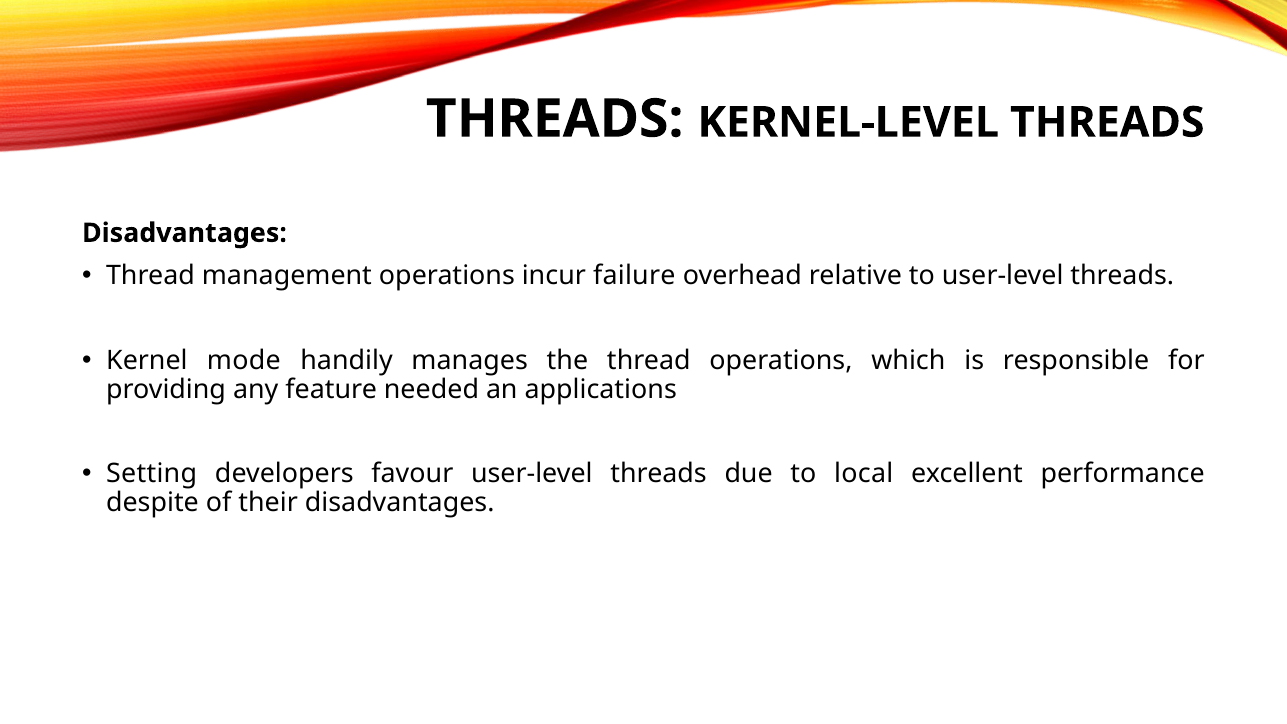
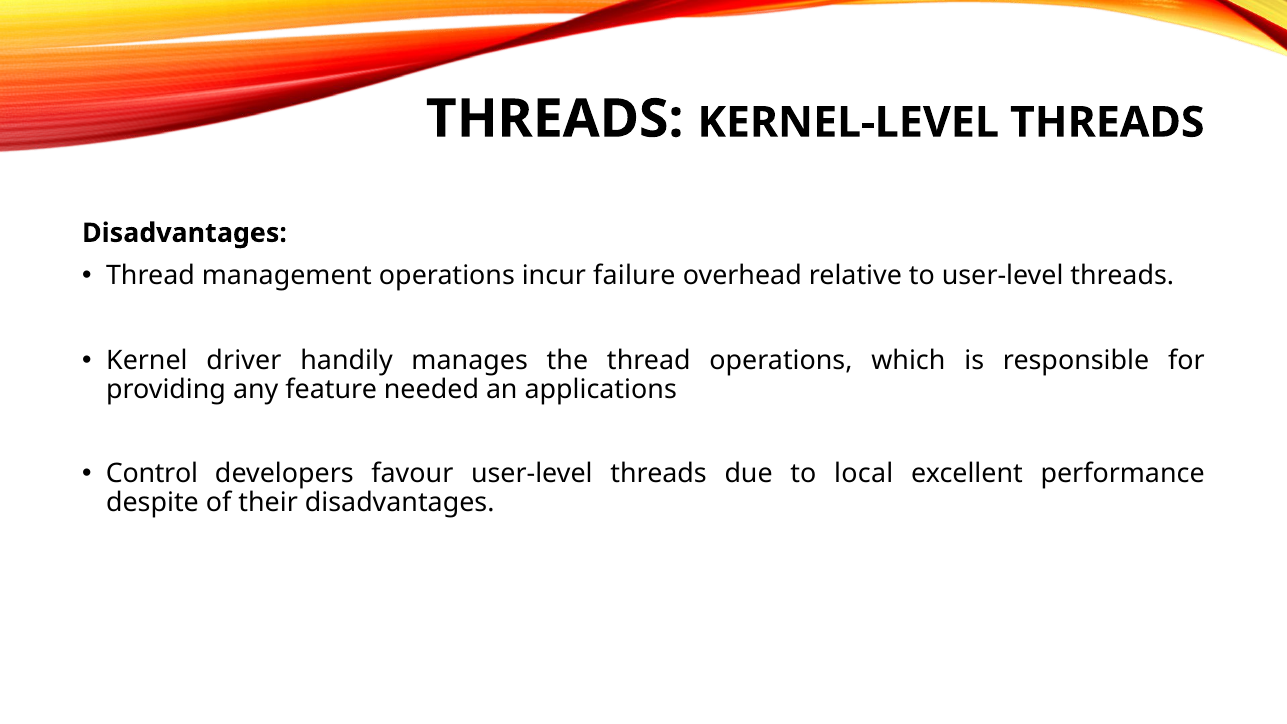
mode: mode -> driver (244, 360)
Setting: Setting -> Control (152, 474)
